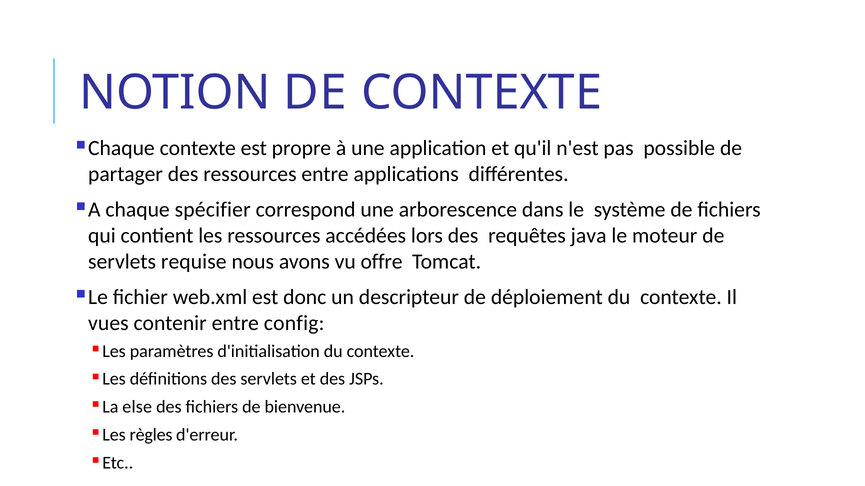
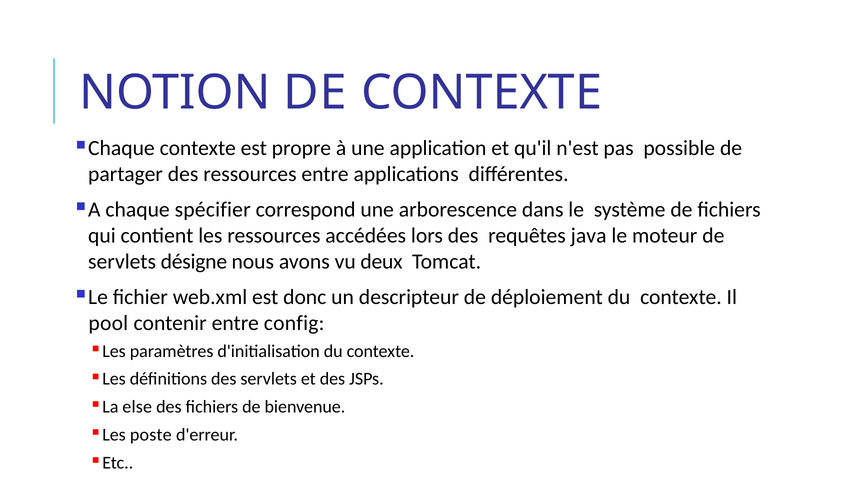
requise: requise -> désigne (194, 262)
offre: offre -> deux (382, 262)
vues: vues -> pool (108, 323)
règles: règles -> poste (151, 435)
